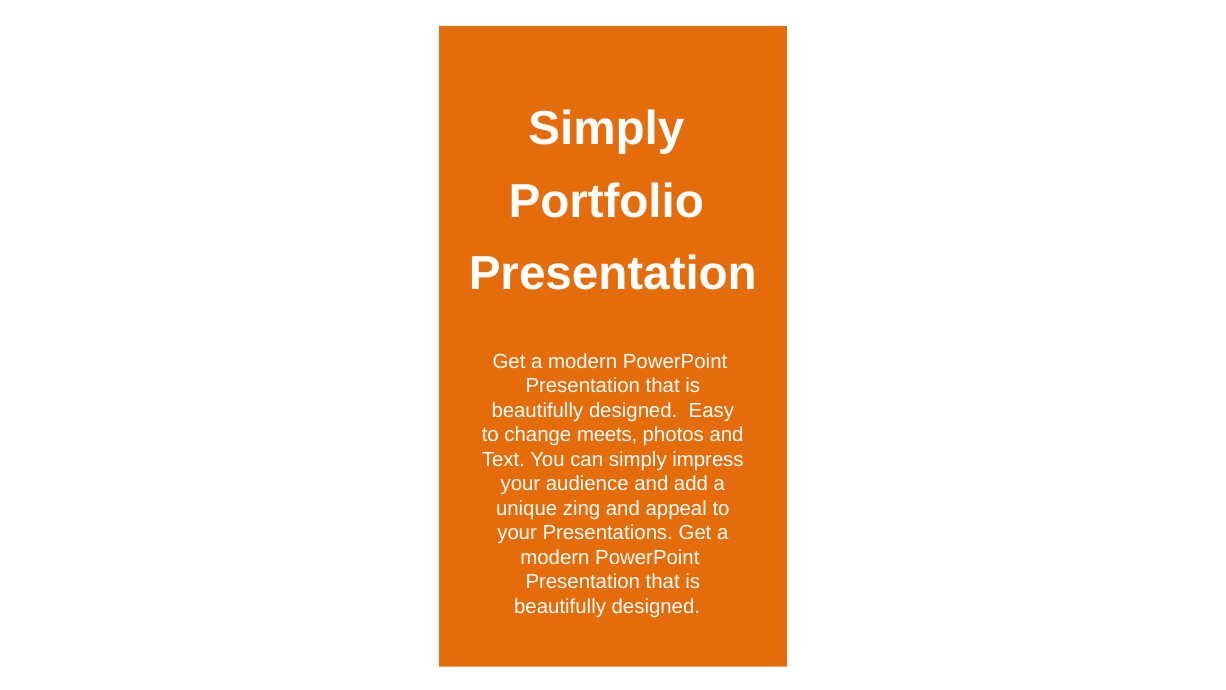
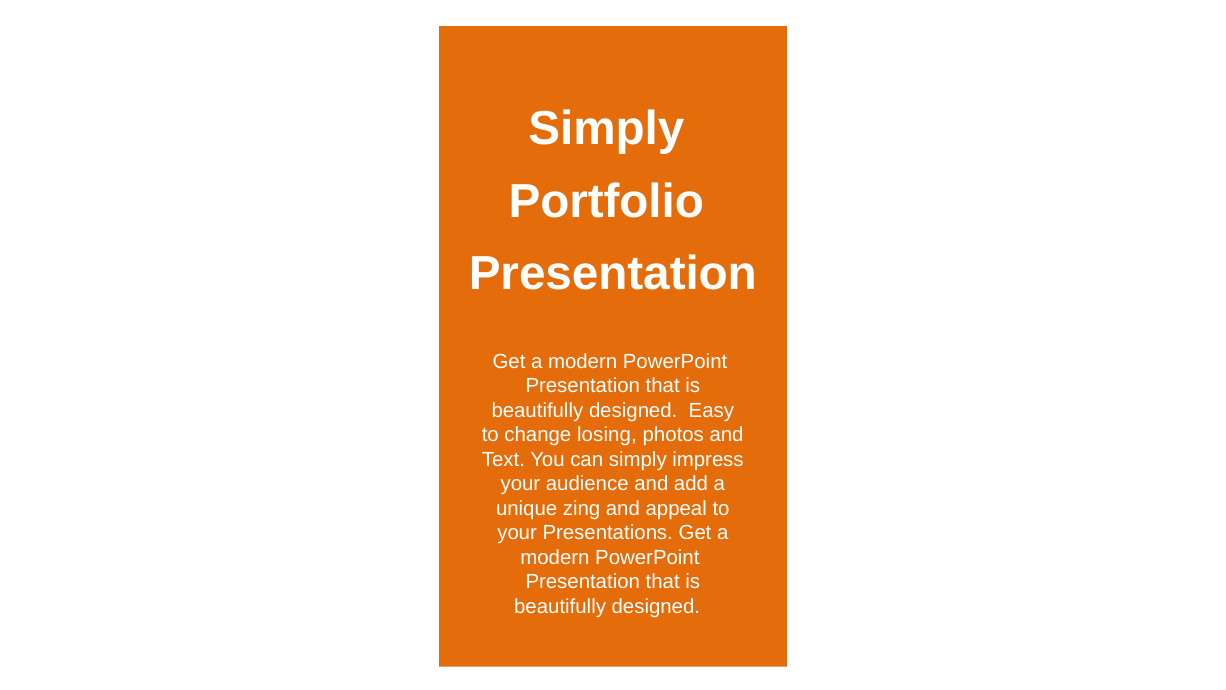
meets: meets -> losing (607, 435)
